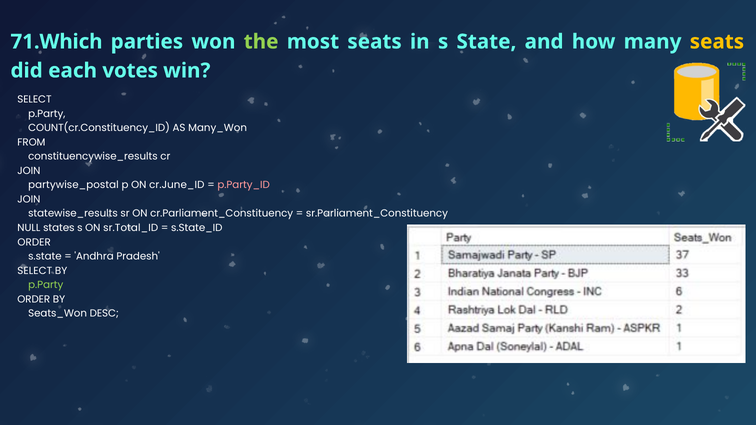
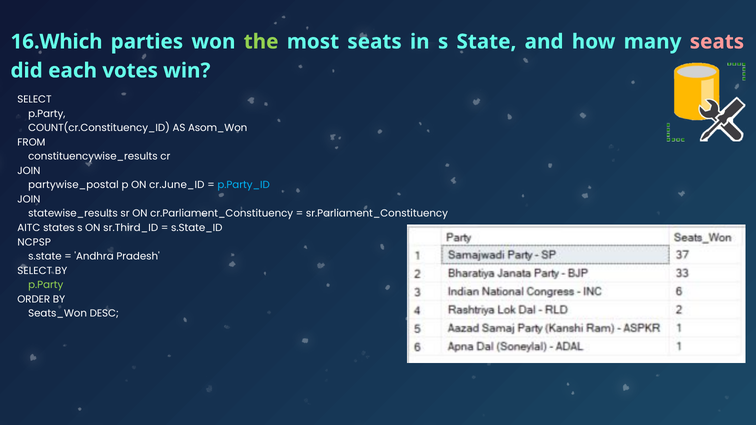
71.Which: 71.Which -> 16.Which (57, 42)
seats colour: yellow -> pink (717, 42)
Many_Won: Many_Won -> Asom_Won (218, 128)
p.Party_ID colour: pink -> light blue (244, 185)
NULL: NULL -> AITC (29, 228)
sr.Total_ID: sr.Total_ID -> sr.Third_ID (131, 228)
ORDER: ORDER -> NCPSP (34, 242)
